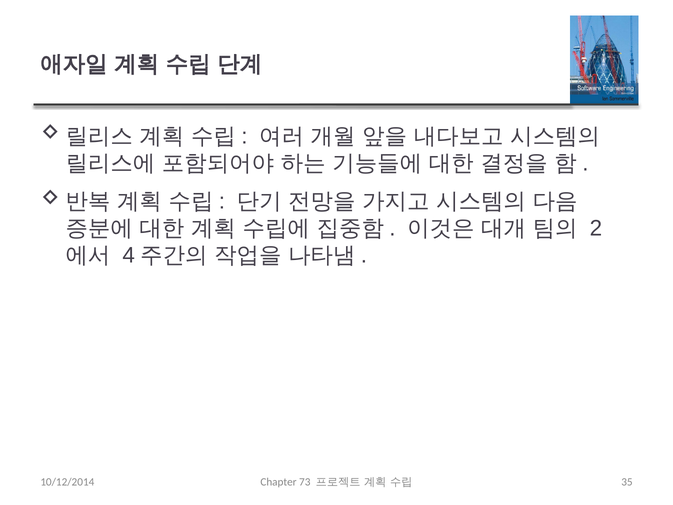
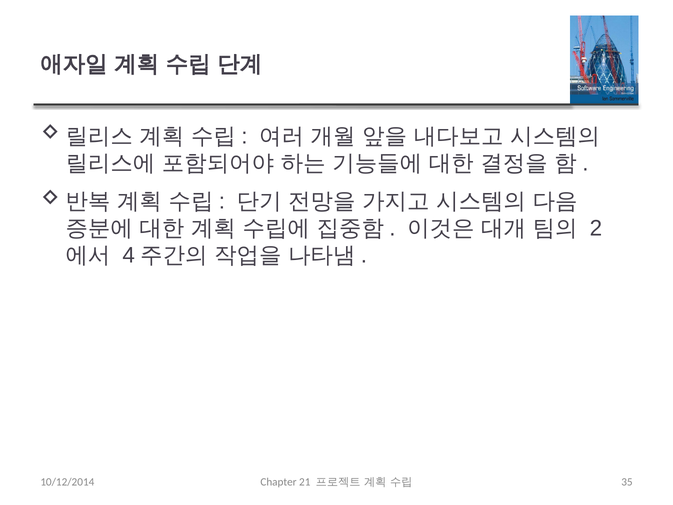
73: 73 -> 21 (305, 482)
